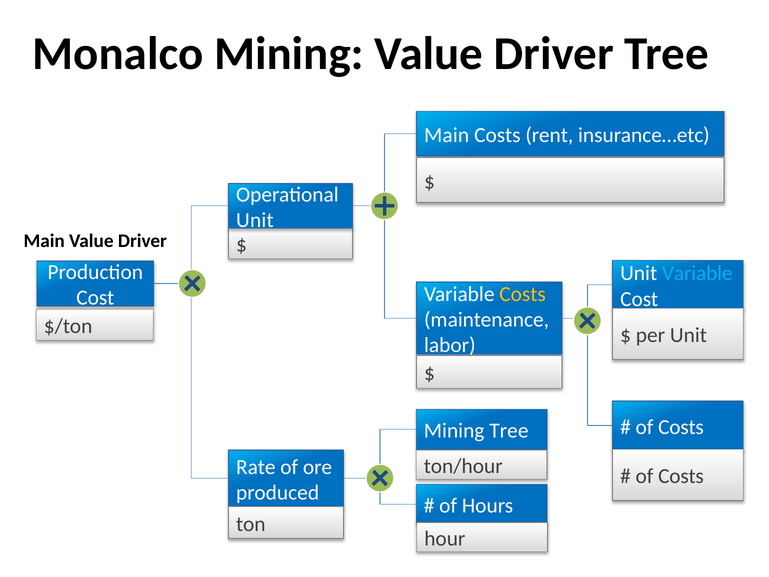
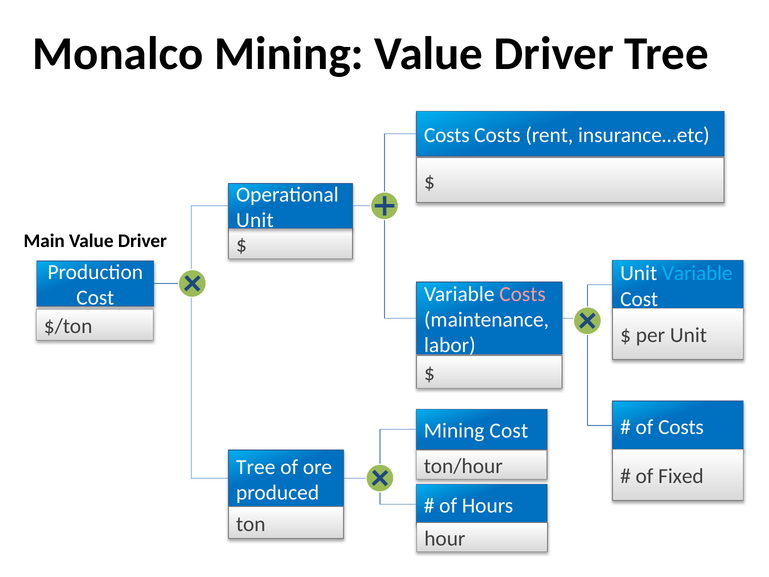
Main: Main -> Costs (447, 135)
Costs colour: yellow -> pink (523, 294)
Mining Tree: Tree -> Cost (509, 431)
Rate: Rate -> Tree (256, 467)
Costs: Costs -> Fixed (681, 476)
